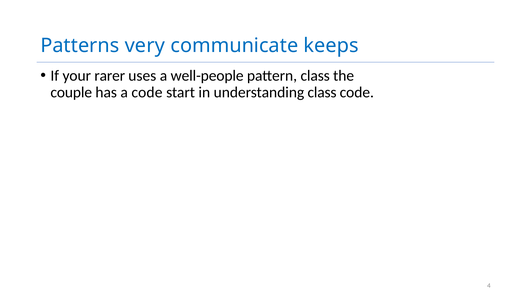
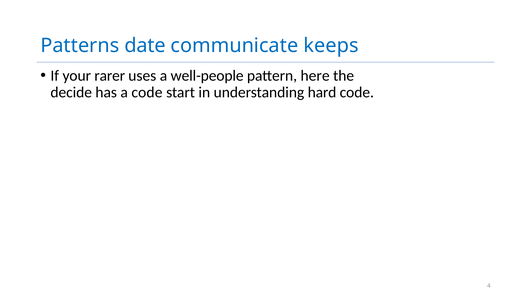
very: very -> date (145, 46)
pattern class: class -> here (315, 76)
couple: couple -> decide (71, 92)
understanding class: class -> hard (322, 92)
